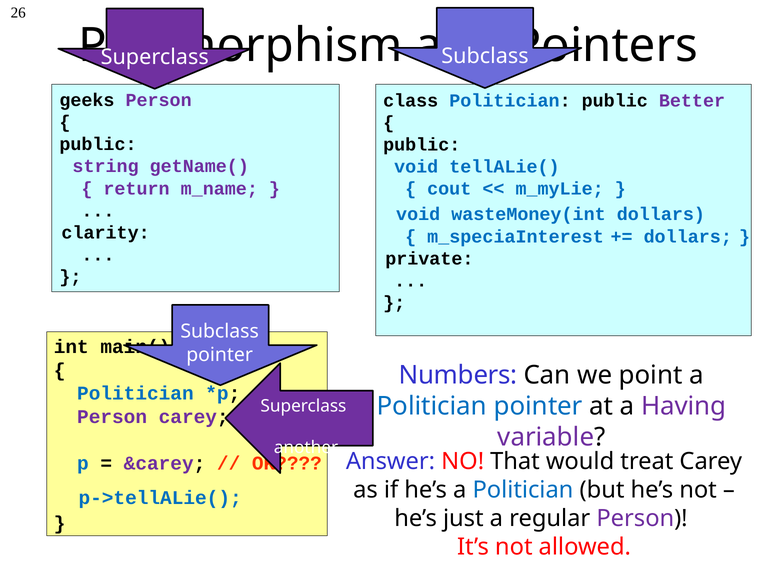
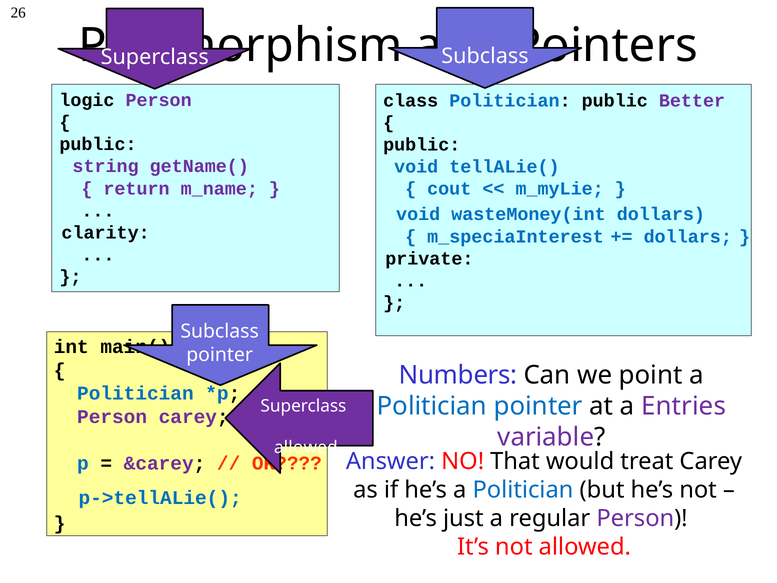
geeks: geeks -> logic (87, 100)
Having: Having -> Entries (684, 406)
another: another -> allowed (306, 447)
